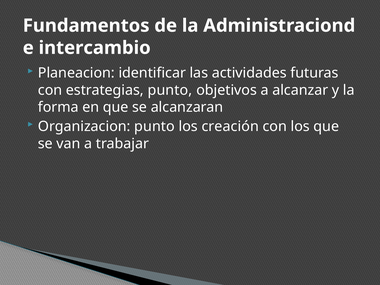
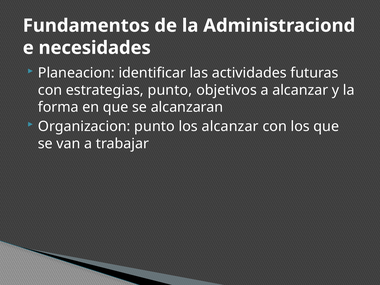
intercambio: intercambio -> necesidades (95, 48)
los creación: creación -> alcanzar (230, 126)
